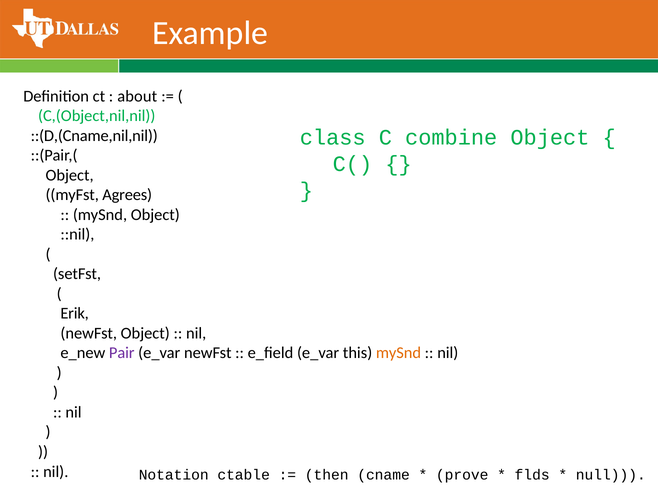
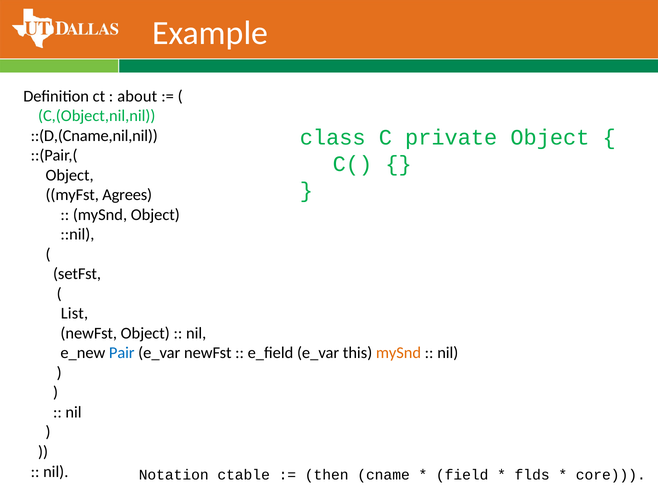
combine: combine -> private (451, 138)
Erik: Erik -> List (74, 313)
Pair colour: purple -> blue (122, 353)
prove: prove -> field (462, 474)
null: null -> core (611, 474)
